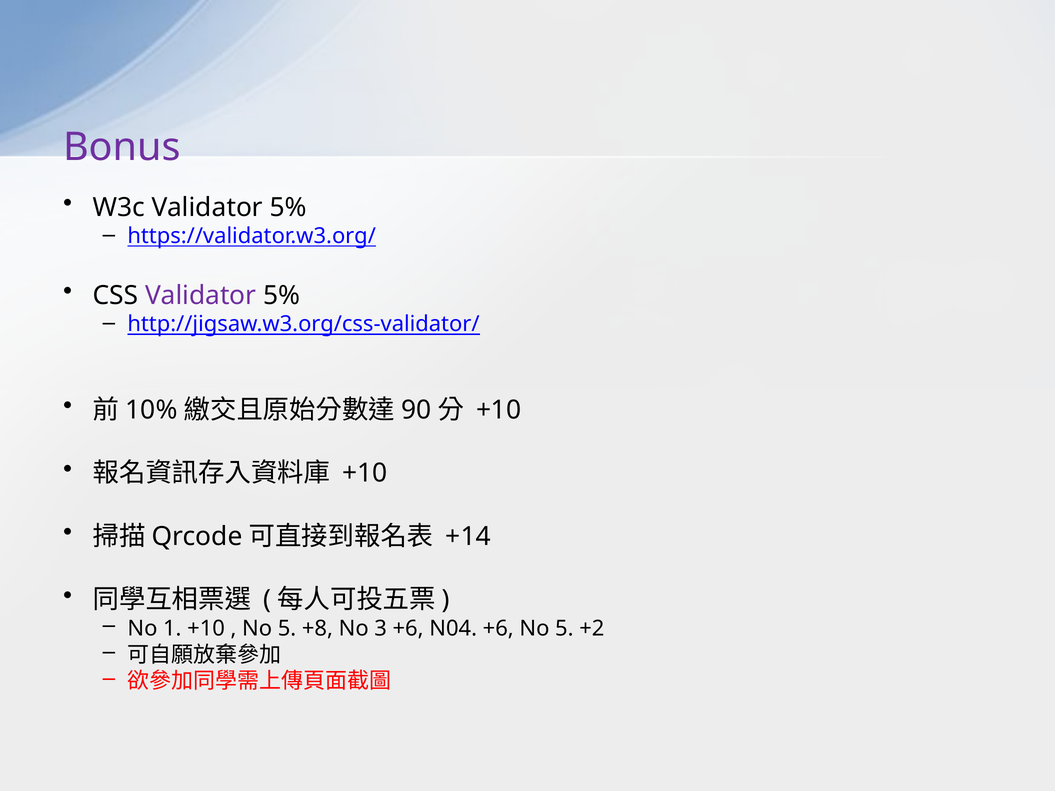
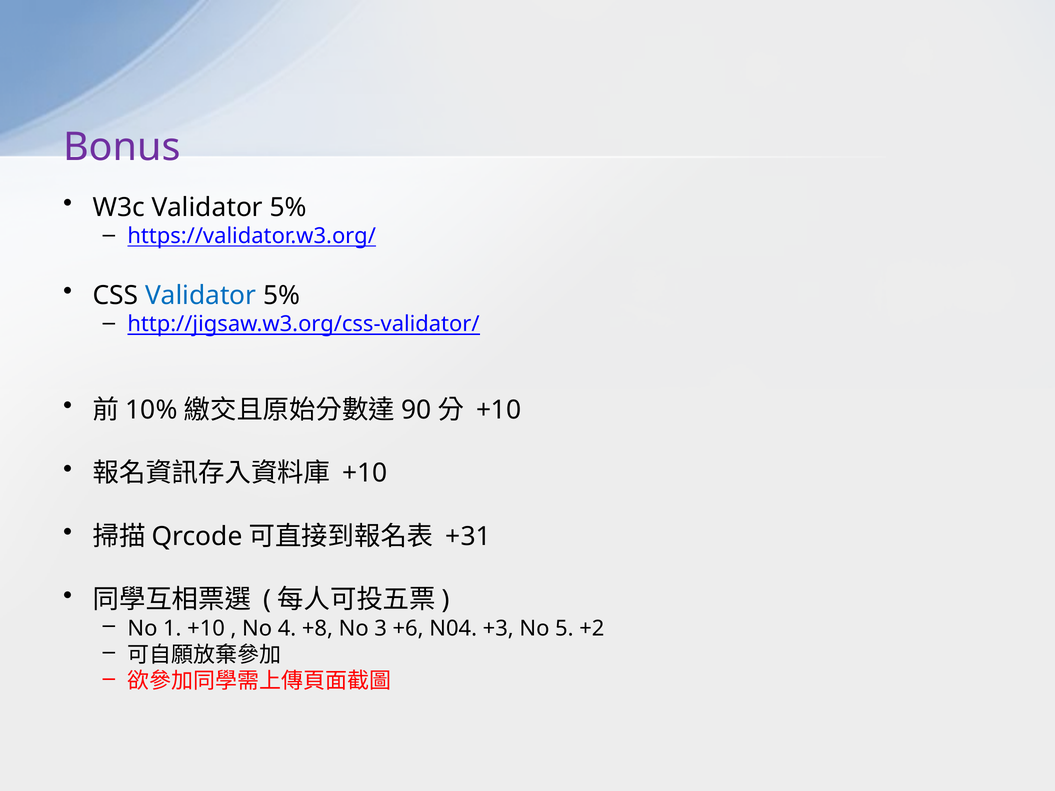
Validator colour: purple -> blue (201, 296)
+14: +14 -> +31 (468, 537)
5: 5 -> 4 (287, 629)
N04 +6: +6 -> +3 (498, 629)
